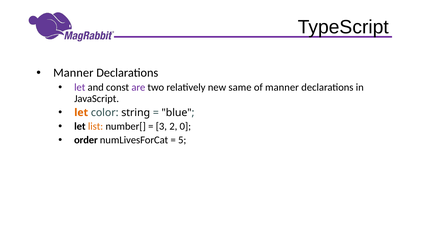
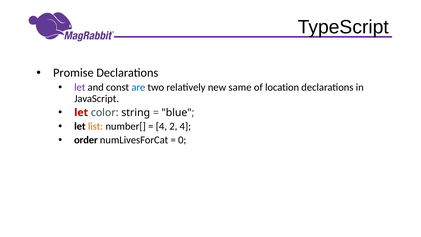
Manner: Manner -> Promise (73, 73)
are colour: purple -> blue (138, 87)
of manner: manner -> location (282, 87)
let colour: orange -> red (81, 112)
3: 3 -> 4 (161, 126)
2 0: 0 -> 4 (185, 126)
5: 5 -> 0 (182, 140)
